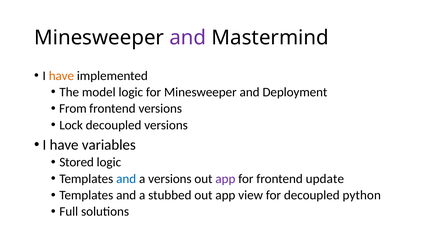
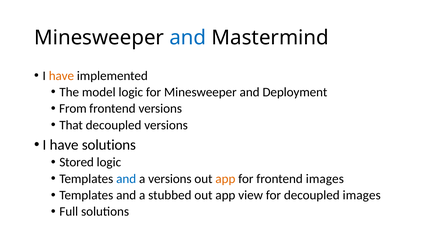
and colour: purple -> blue (188, 38)
Lock: Lock -> That (71, 125)
have variables: variables -> solutions (109, 145)
app colour: purple -> orange (225, 179)
frontend update: update -> images (325, 179)
decoupled python: python -> images (362, 195)
